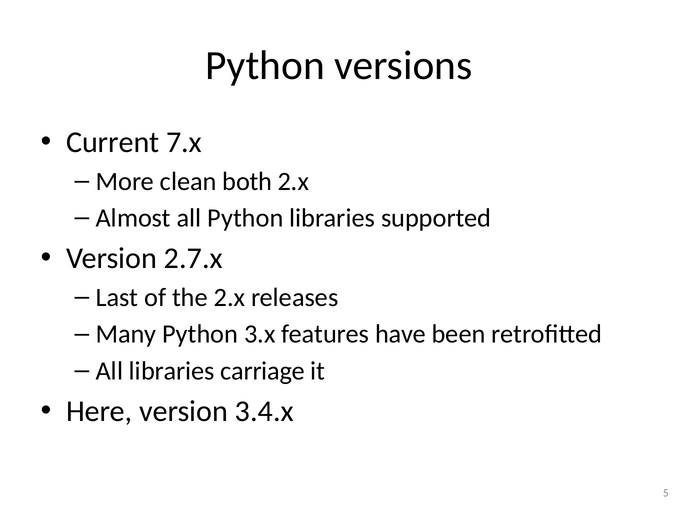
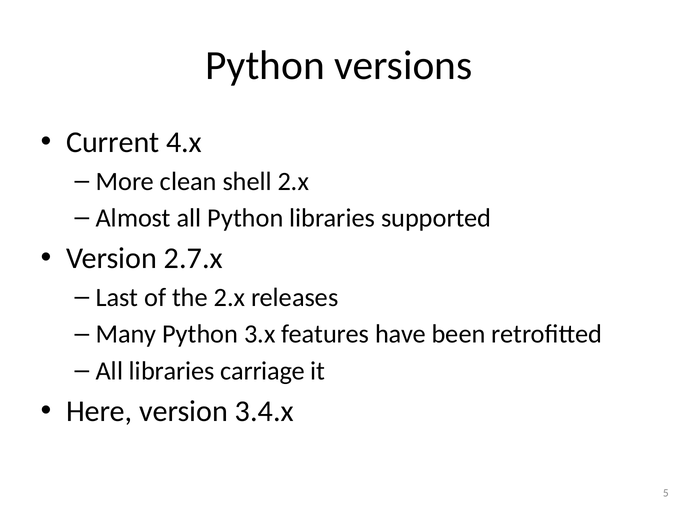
7.x: 7.x -> 4.x (184, 142)
both: both -> shell (247, 181)
